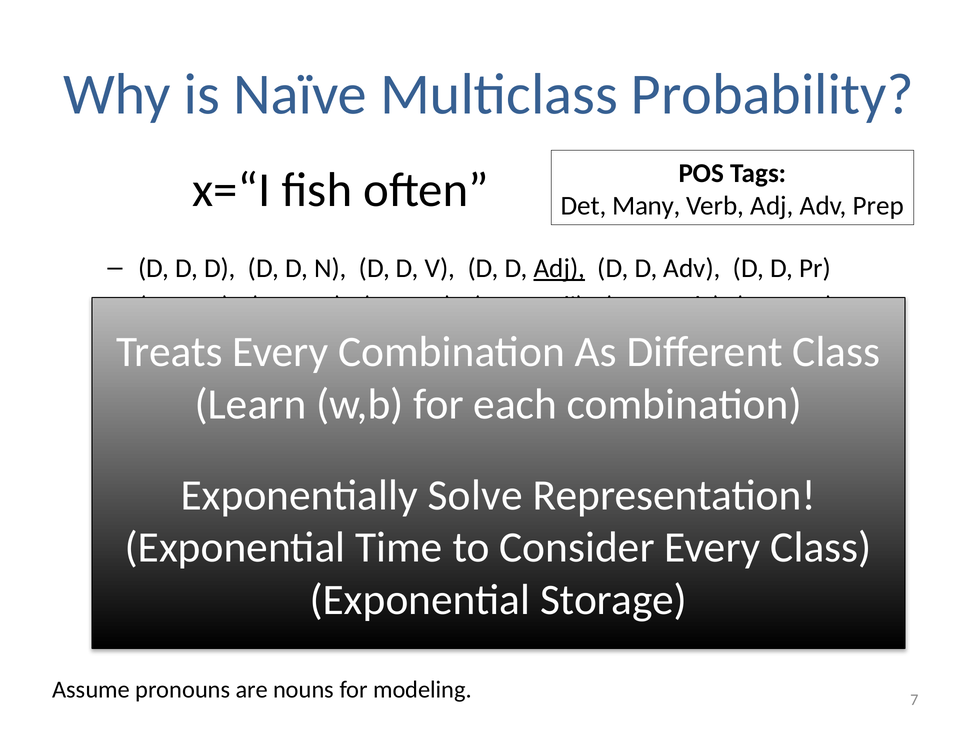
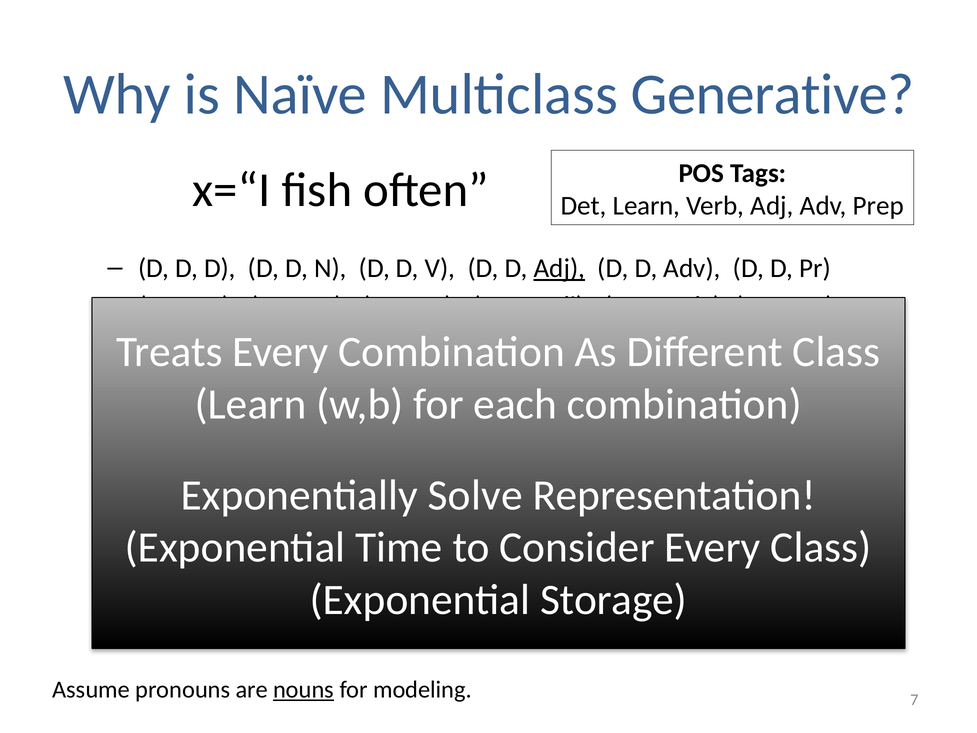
Probability: Probability -> Generative (773, 94)
Det Many: Many -> Learn (647, 206)
nouns underline: none -> present (304, 689)
